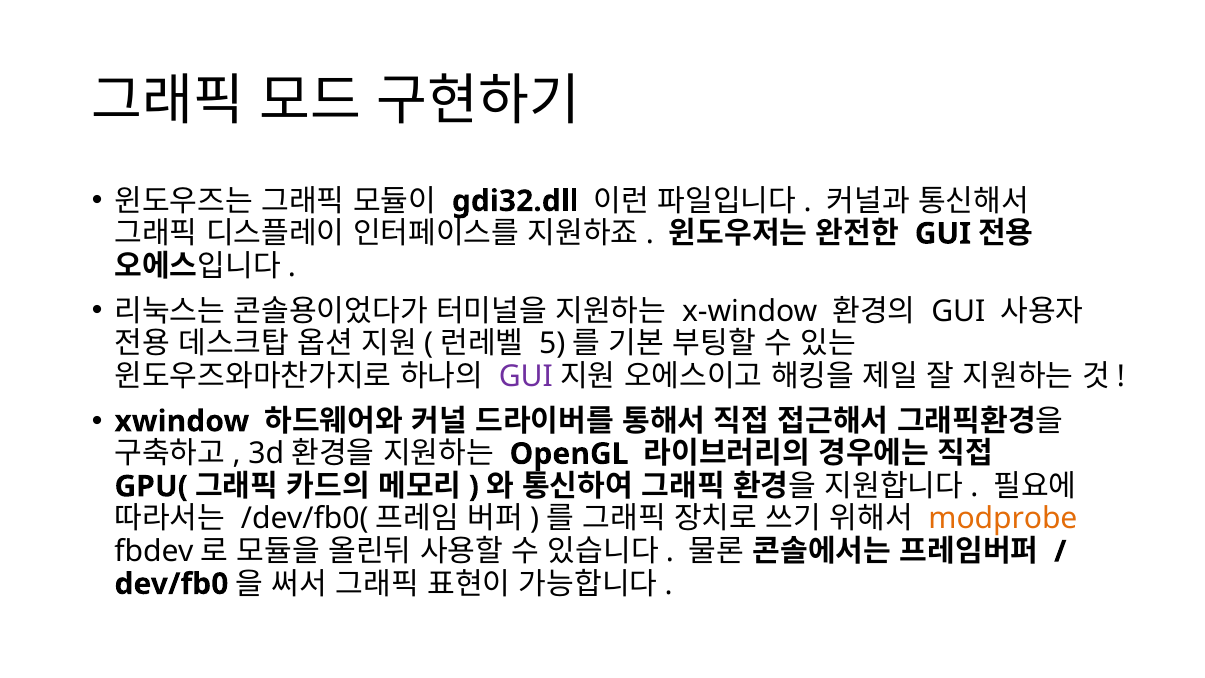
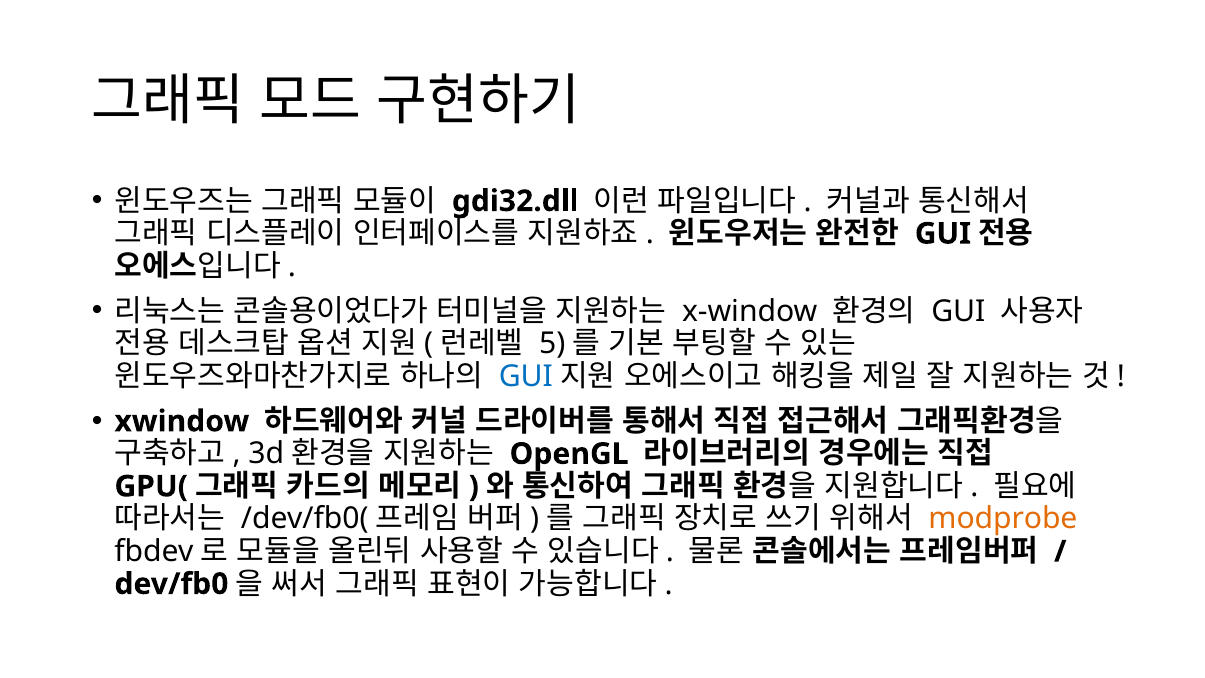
GUI colour: purple -> blue (526, 376)
